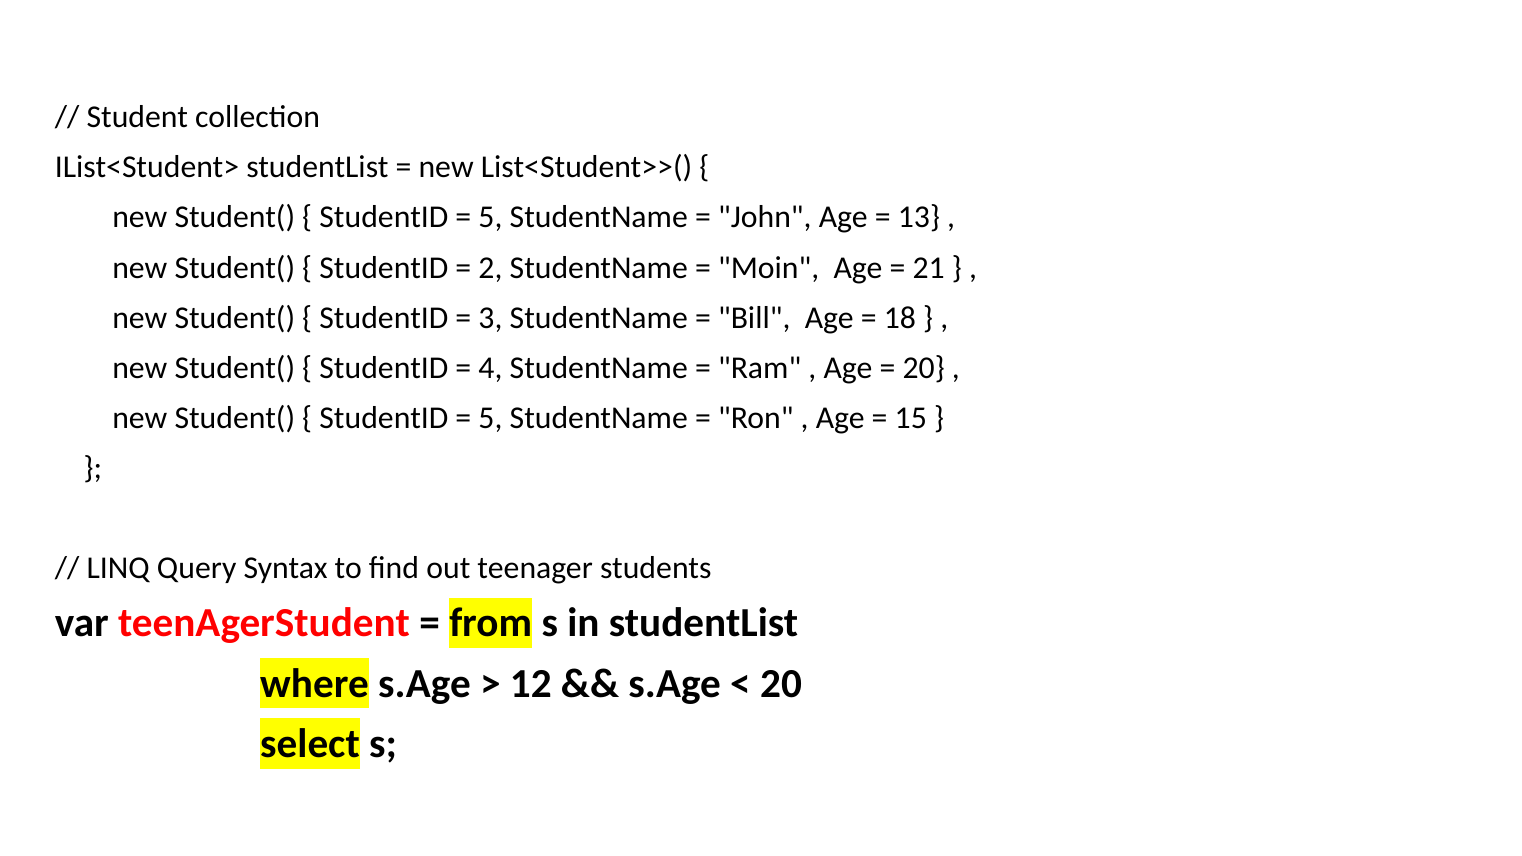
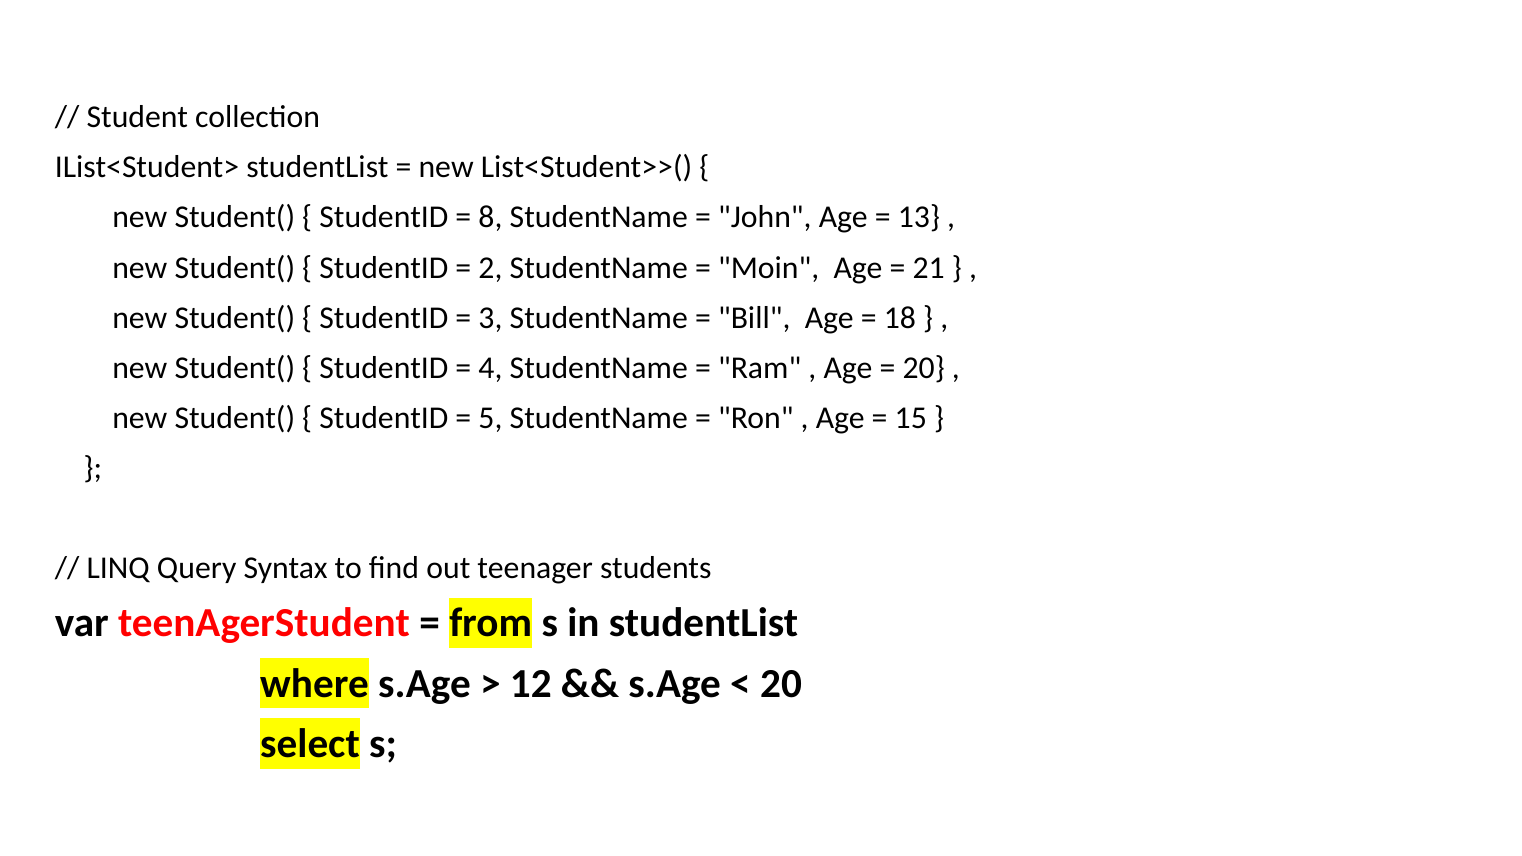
5: 5 -> 8 (490, 218)
